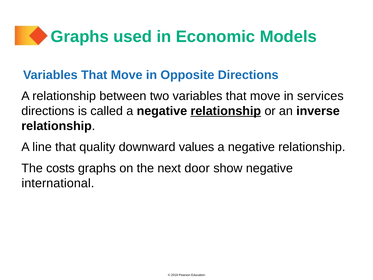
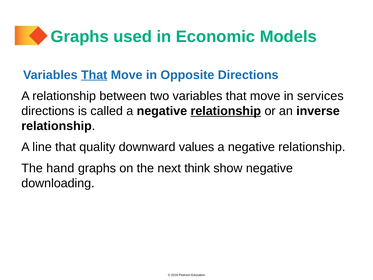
That underline: none -> present (94, 75)
costs: costs -> hand (60, 168)
door: door -> think (197, 168)
international: international -> downloading (58, 183)
